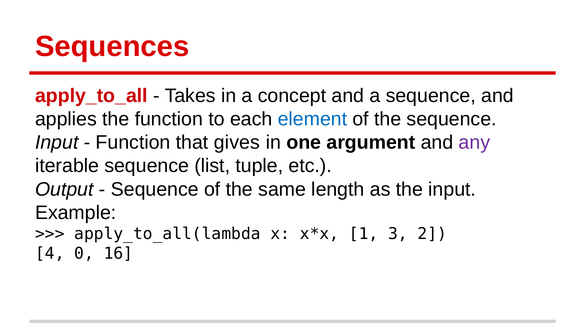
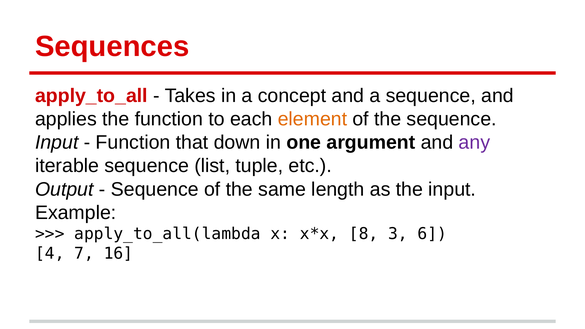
element colour: blue -> orange (312, 119)
gives: gives -> down (237, 143)
1: 1 -> 8 (364, 234)
2: 2 -> 6 (432, 234)
0: 0 -> 7 (84, 253)
